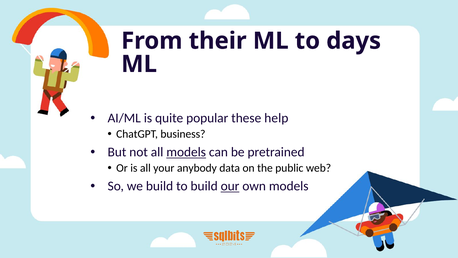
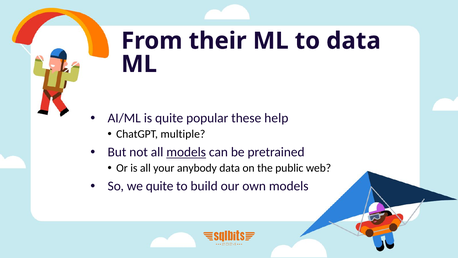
to days: days -> data (354, 41)
business: business -> multiple (183, 134)
we build: build -> quite (160, 186)
our underline: present -> none (230, 186)
